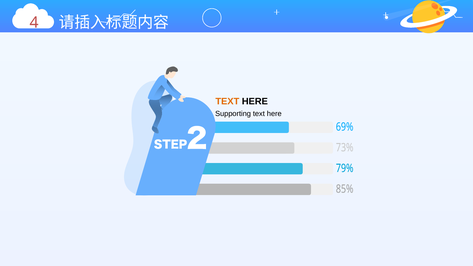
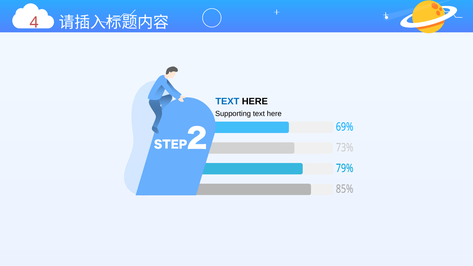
TEXT colour: orange -> blue (227, 101)
